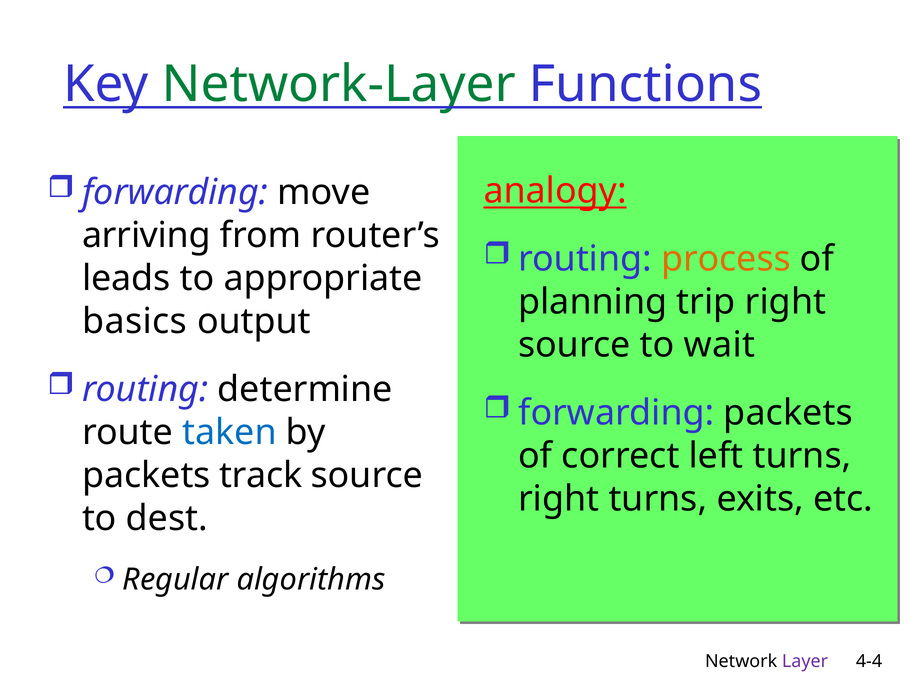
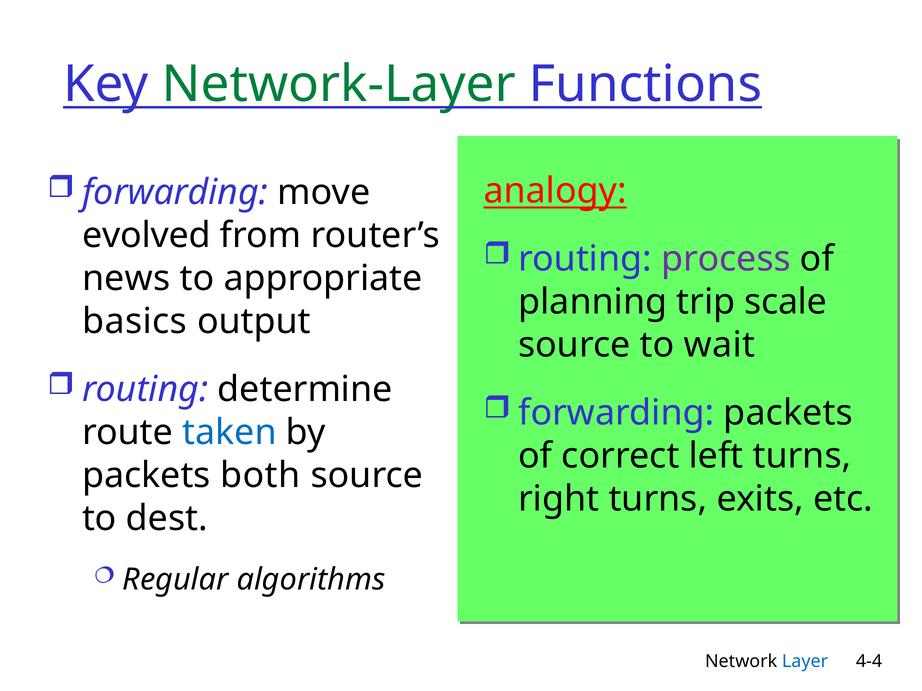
arriving: arriving -> evolved (146, 236)
process colour: orange -> purple (726, 259)
leads: leads -> news (126, 279)
trip right: right -> scale (786, 302)
track: track -> both (260, 476)
Layer colour: purple -> blue (805, 662)
